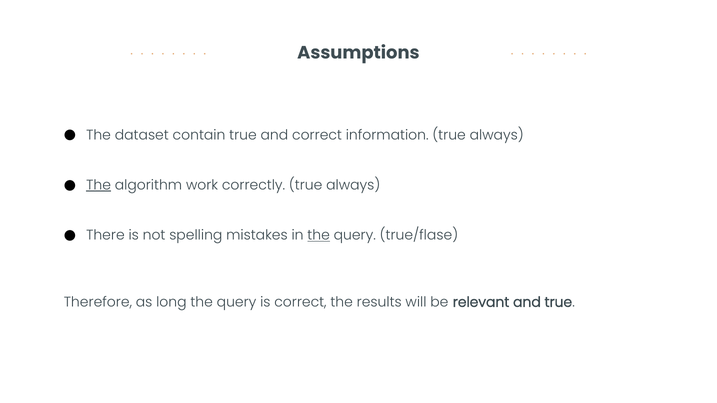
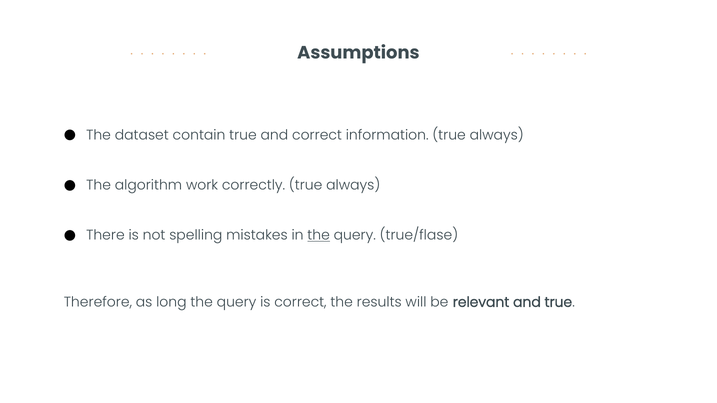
The underline: present -> none (99, 185)
